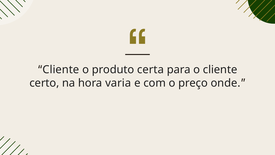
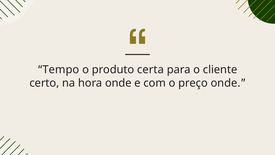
Cliente: Cliente -> Tempo (61, 70)
hora varia: varia -> onde (118, 83)
